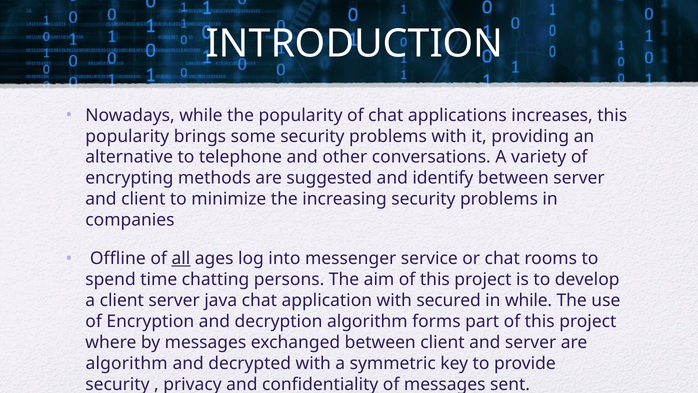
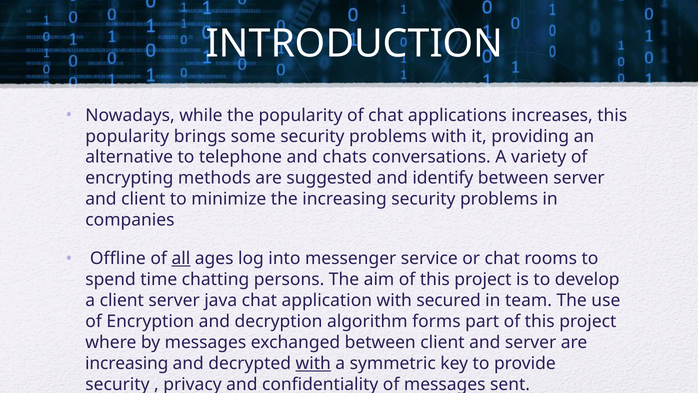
other: other -> chats (345, 157)
in while: while -> team (528, 300)
algorithm: algorithm -> increasing (127, 363)
with underline: none -> present (313, 363)
